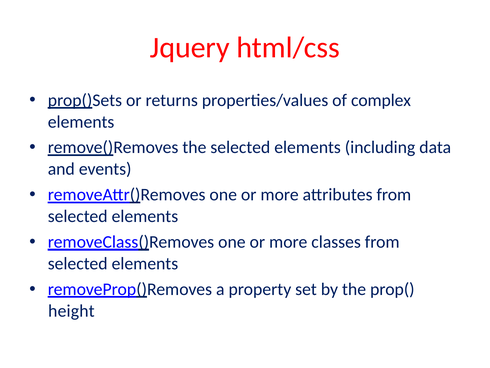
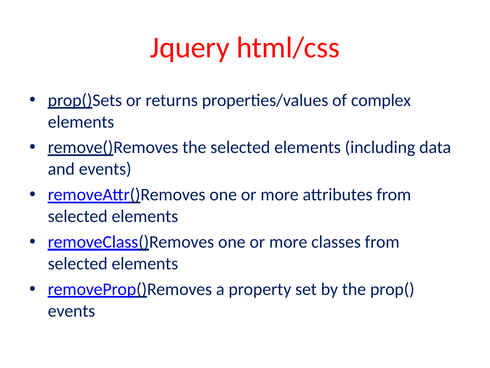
height: height -> events (71, 311)
